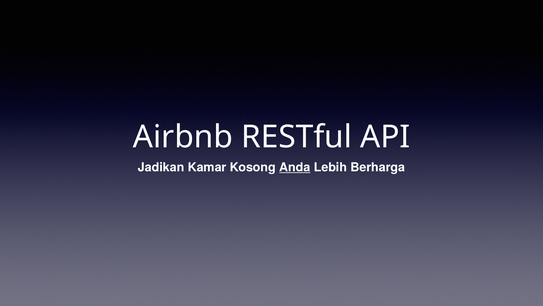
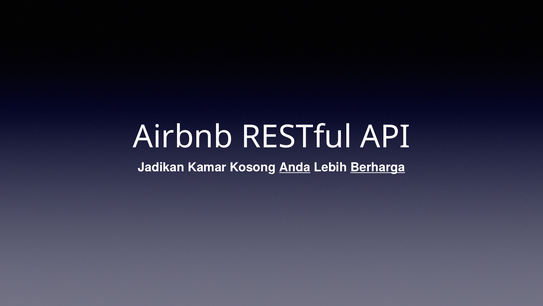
Berharga underline: none -> present (378, 167)
